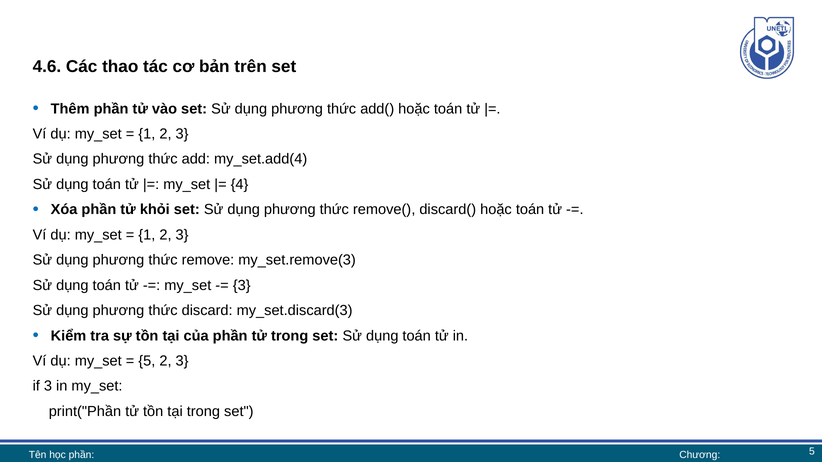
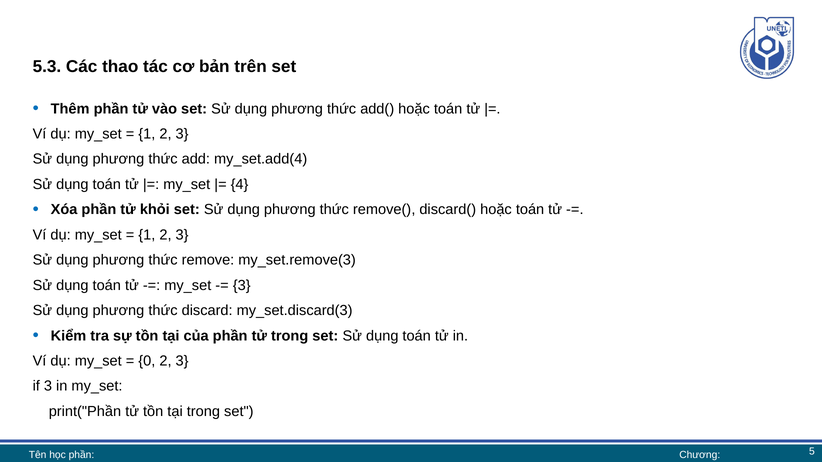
4.6: 4.6 -> 5.3 (47, 66)
5: 5 -> 0 (147, 361)
